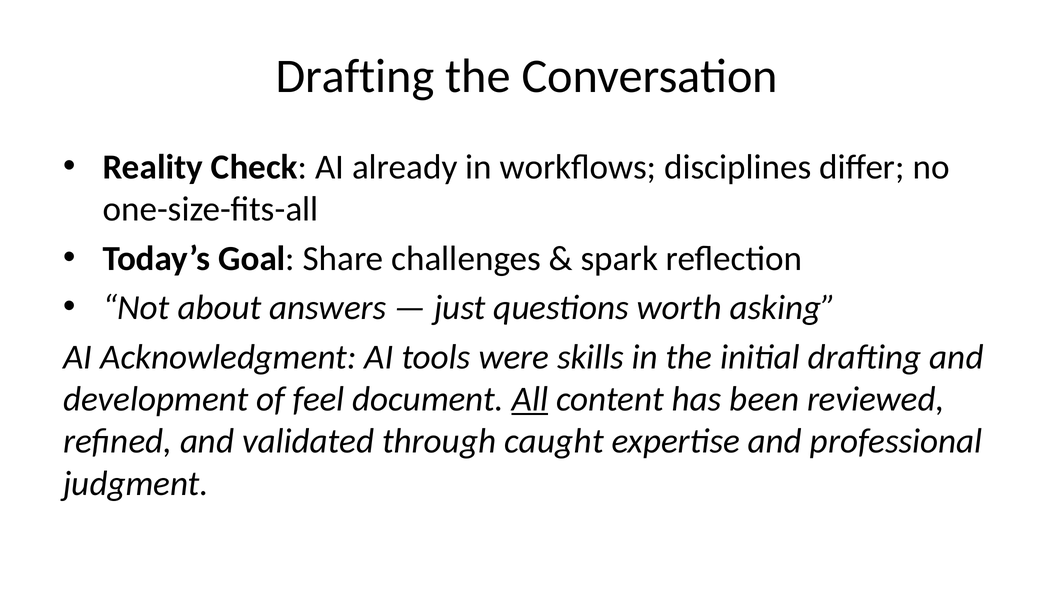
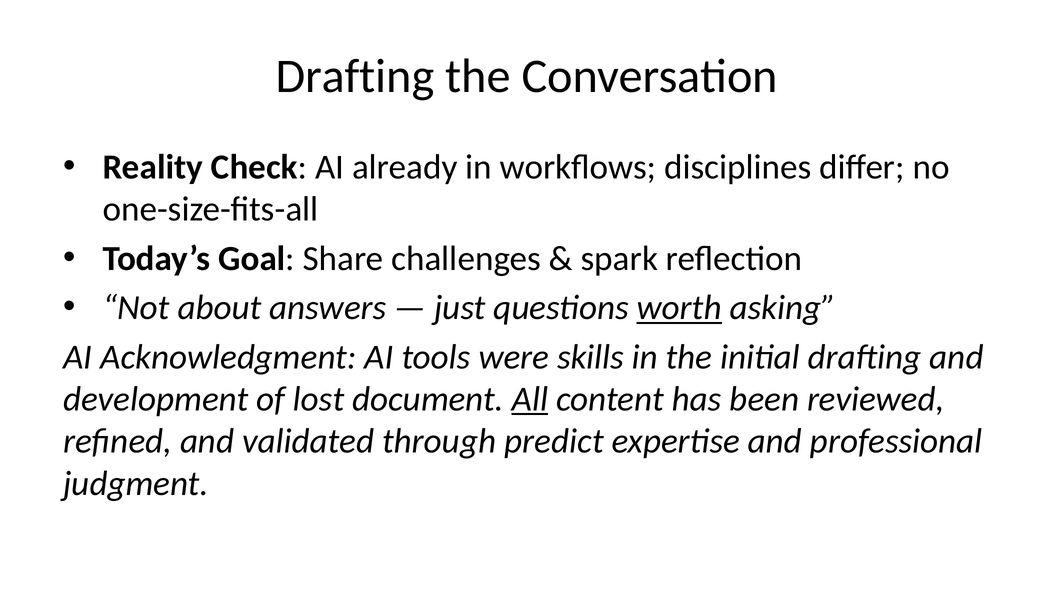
worth underline: none -> present (679, 308)
feel: feel -> lost (319, 399)
caught: caught -> predict (554, 441)
